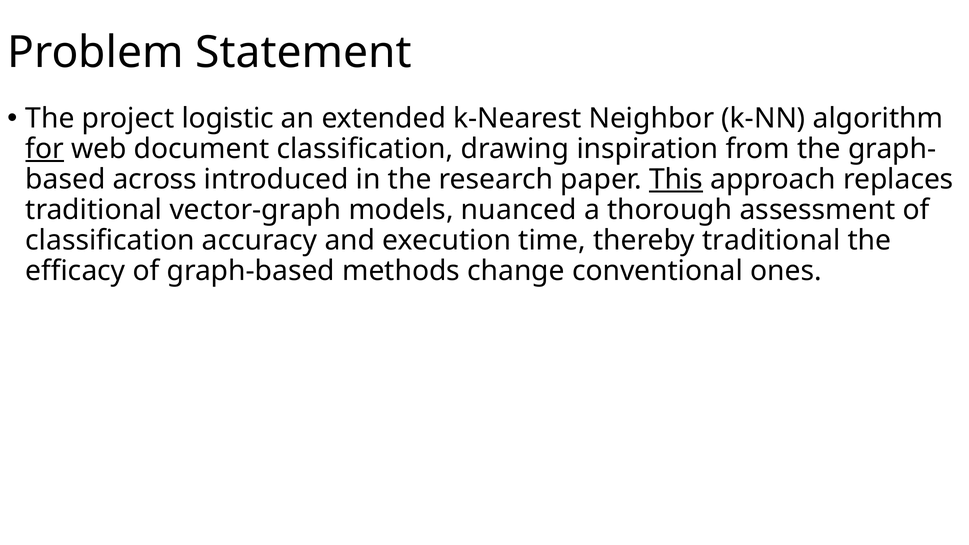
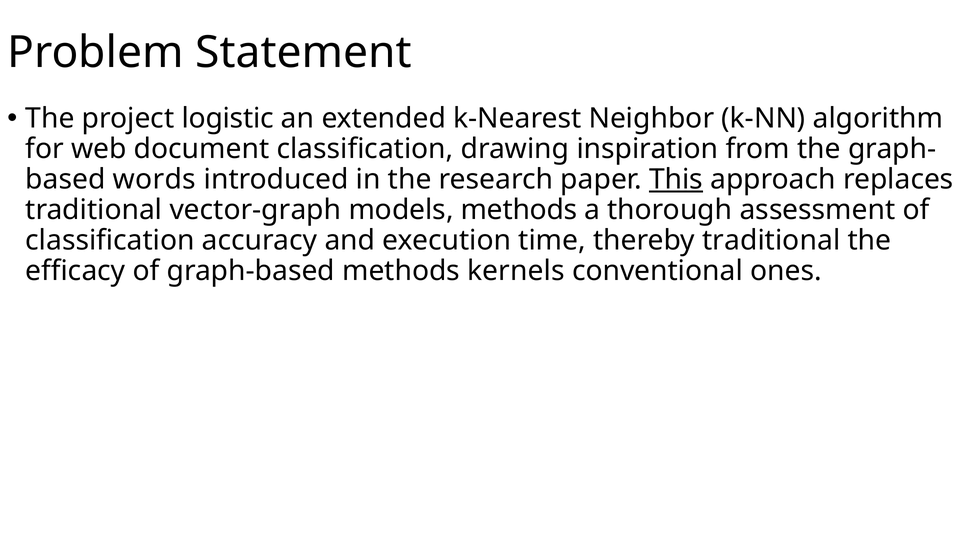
for underline: present -> none (45, 149)
across: across -> words (154, 179)
models nuanced: nuanced -> methods (519, 210)
change: change -> kernels (516, 271)
